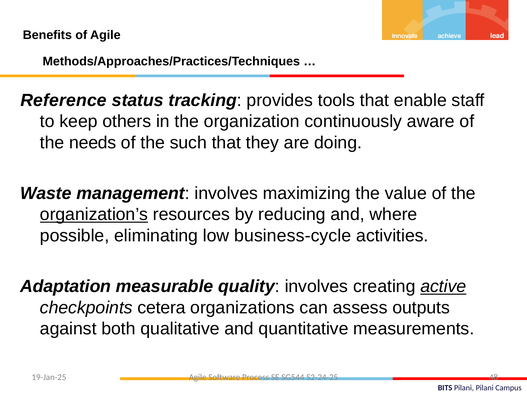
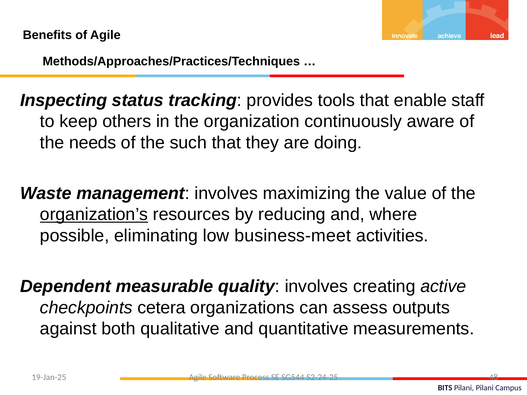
Reference: Reference -> Inspecting (64, 100)
business-cycle: business-cycle -> business-meet (293, 236)
Adaptation: Adaptation -> Dependent (66, 287)
active underline: present -> none (443, 287)
